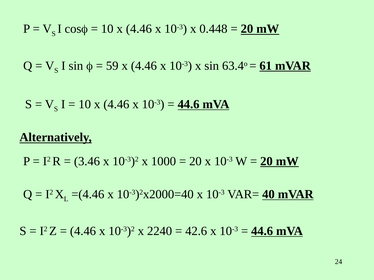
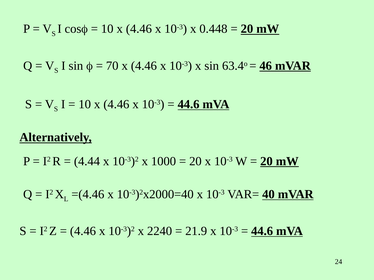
59: 59 -> 70 (112, 66)
61: 61 -> 46 (266, 66)
3.46: 3.46 -> 4.44 (87, 161)
42.6: 42.6 -> 21.9 (196, 231)
